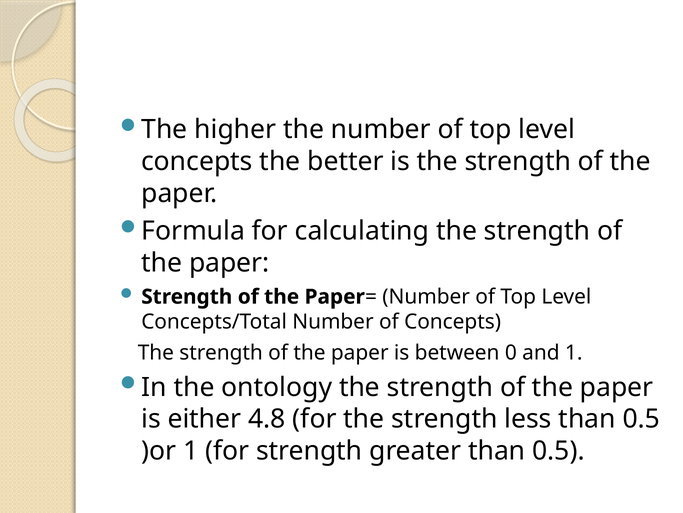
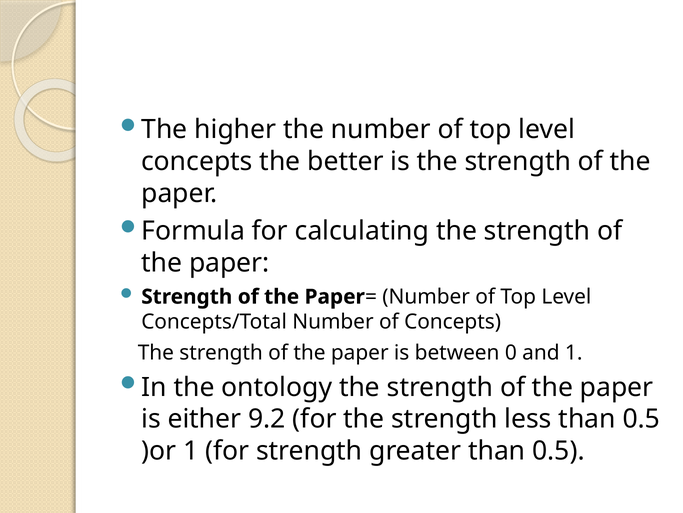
4.8: 4.8 -> 9.2 (267, 419)
